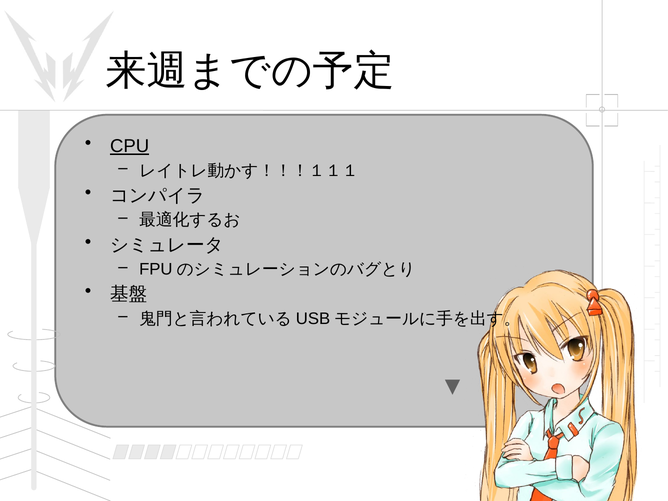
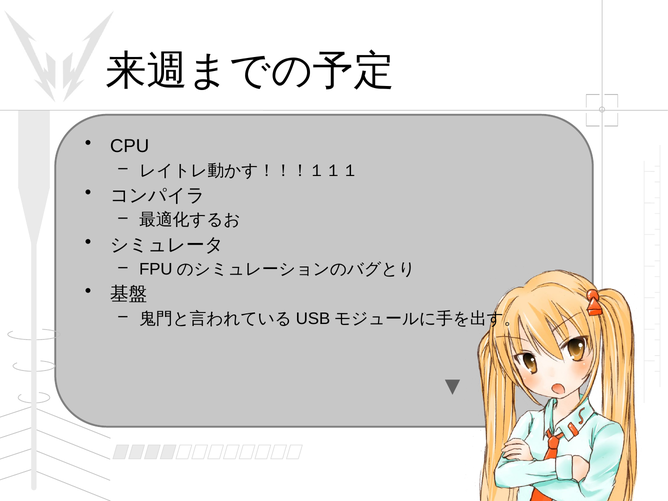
CPU underline: present -> none (130, 146)
